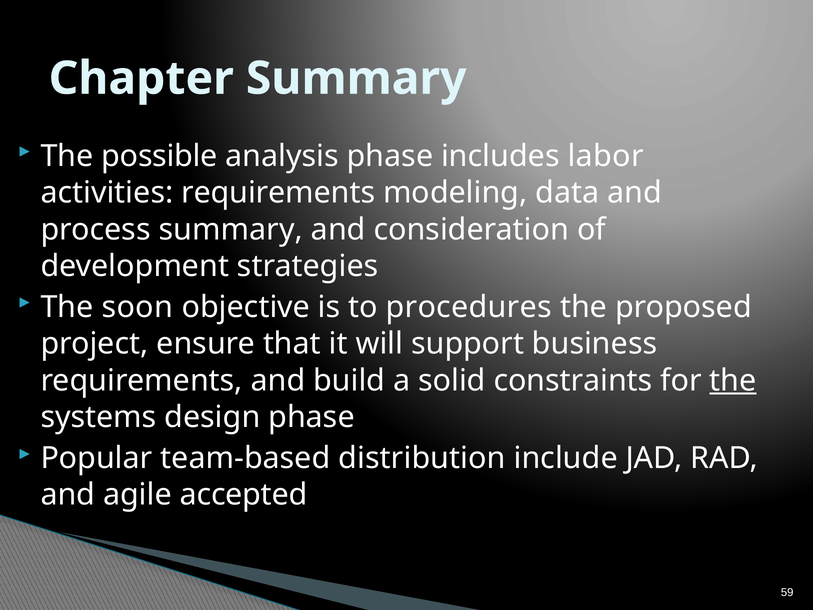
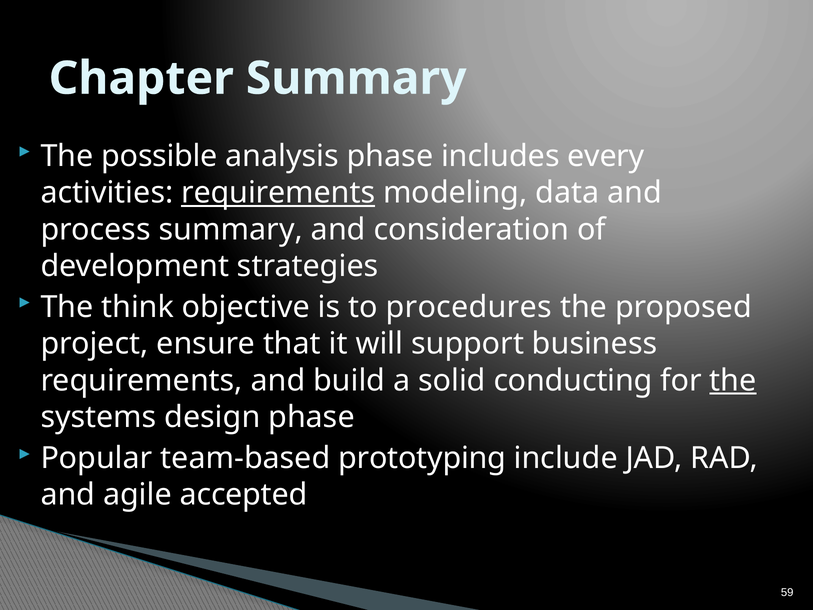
labor: labor -> every (606, 156)
requirements underline: none -> present (278, 193)
soon: soon -> think (138, 307)
constraints: constraints -> conducting (573, 380)
distribution: distribution -> prototyping (422, 458)
